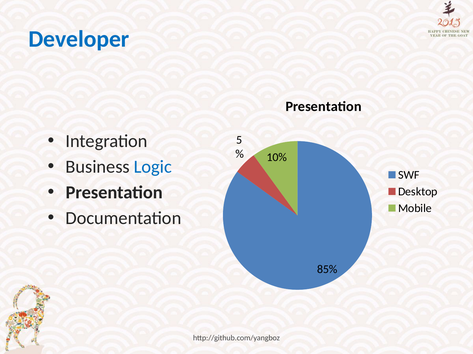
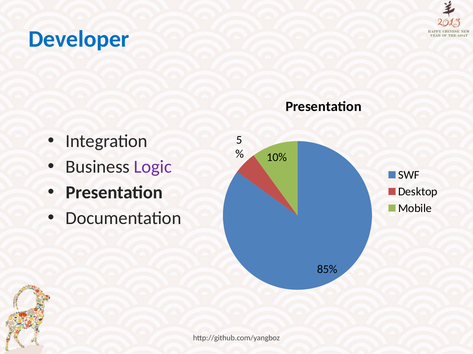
Logic colour: blue -> purple (153, 167)
